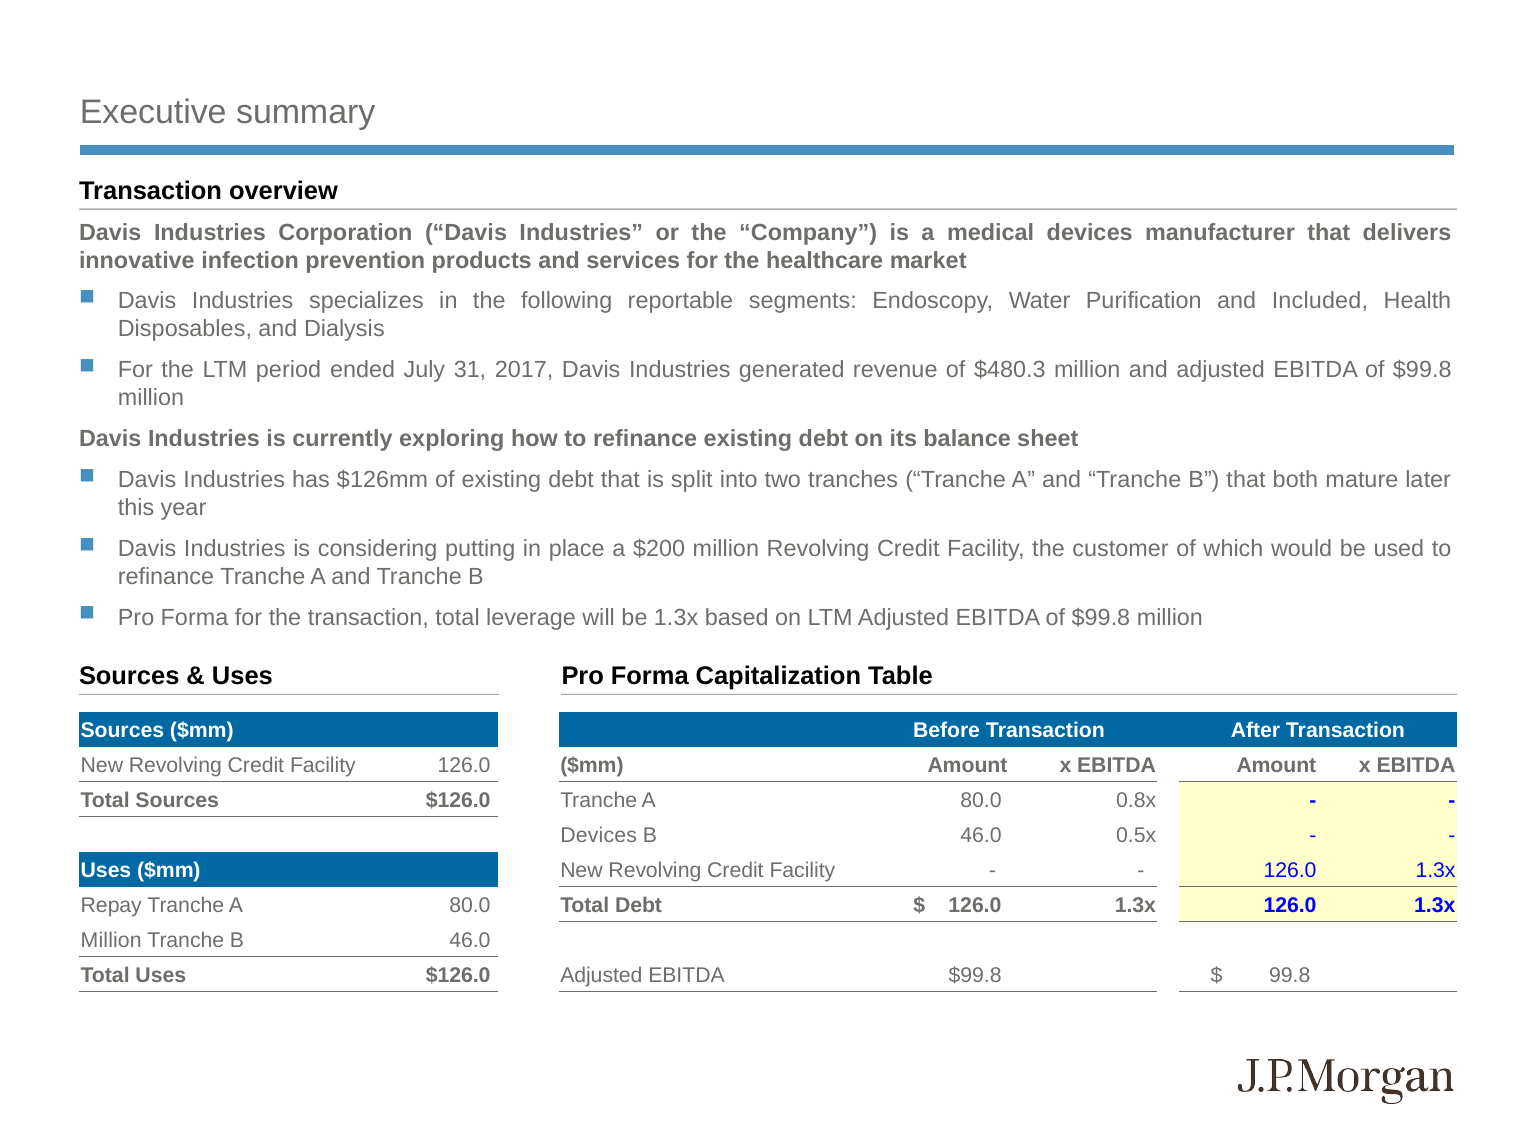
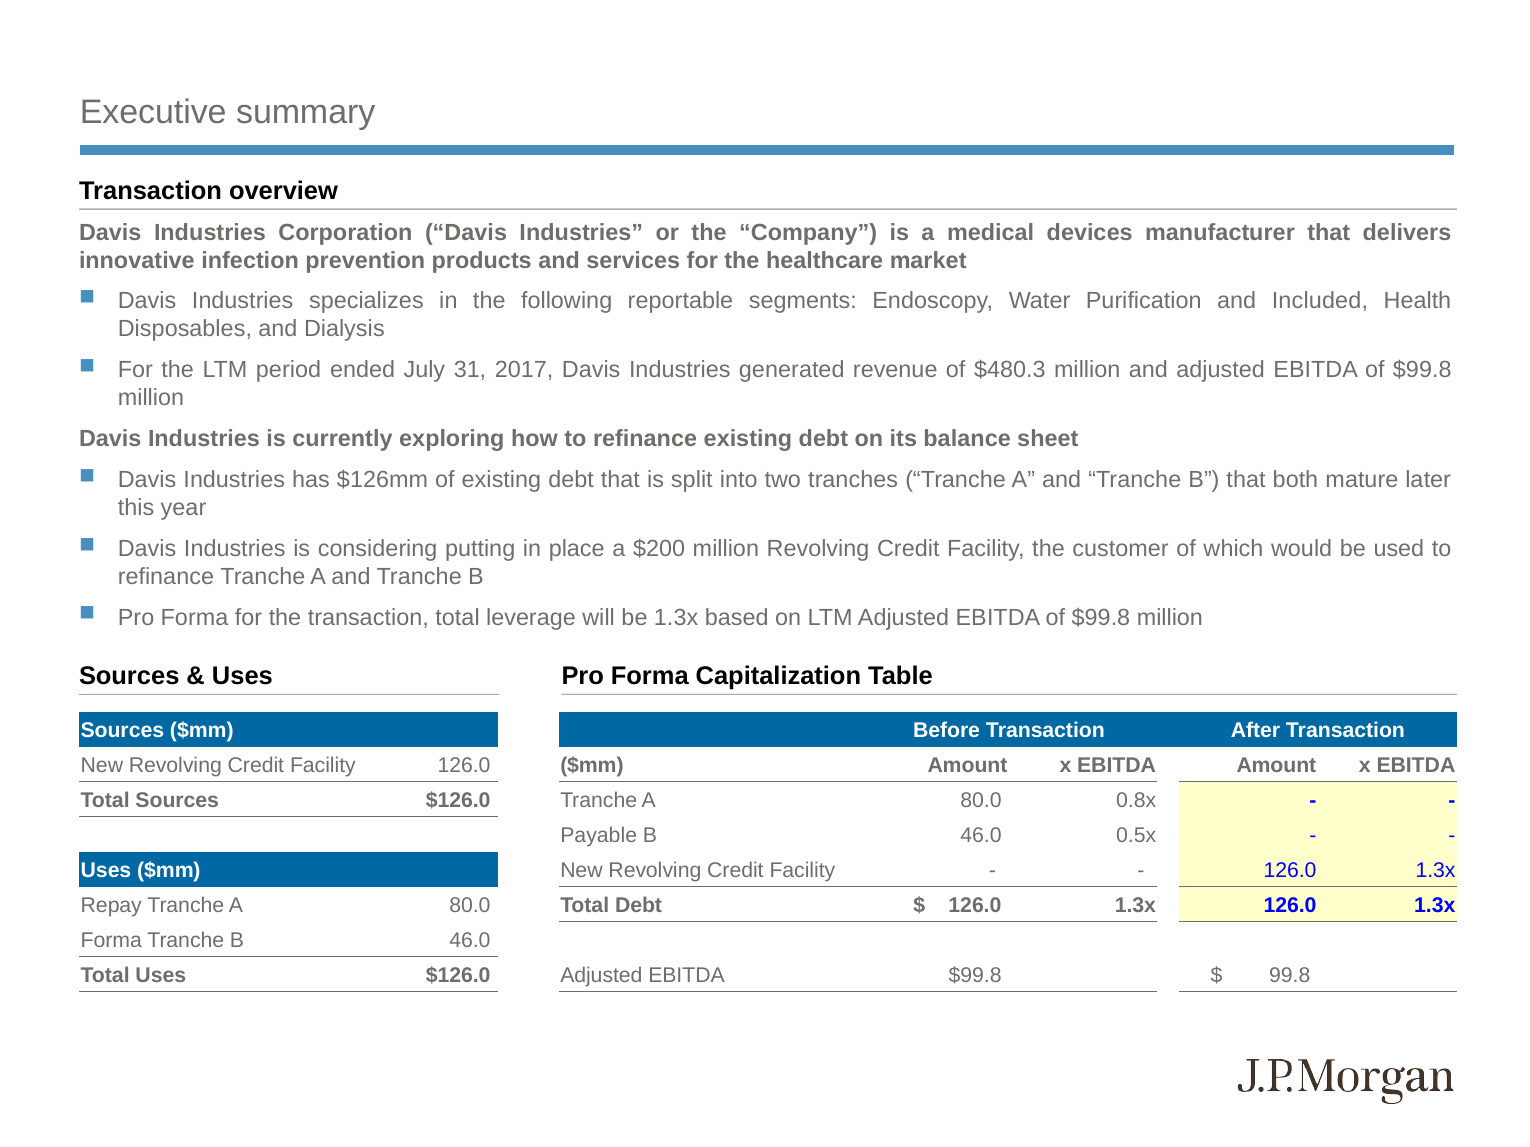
Devices: Devices -> Payable (599, 836)
Million: Million -> Forma (111, 941)
